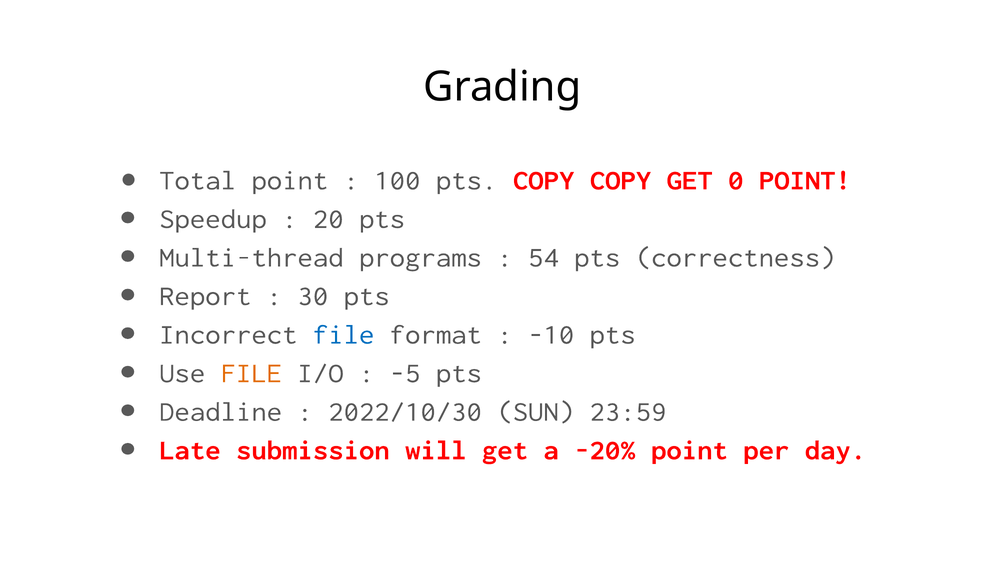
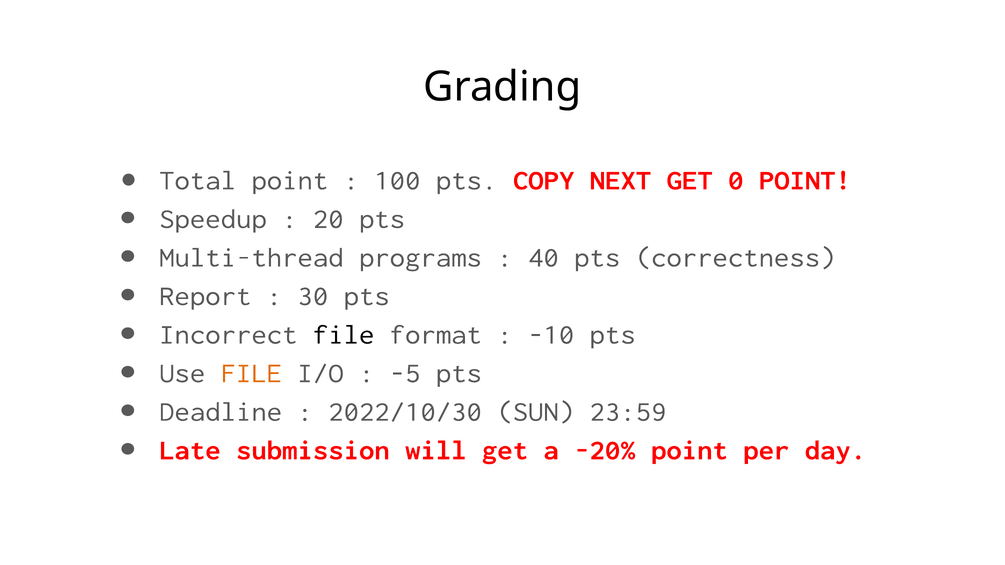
COPY COPY: COPY -> NEXT (621, 180)
54: 54 -> 40 (543, 257)
file colour: blue -> black (344, 335)
